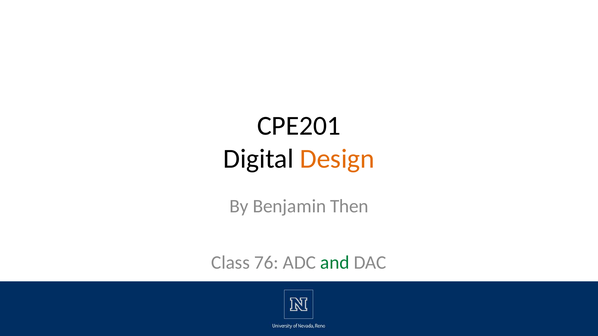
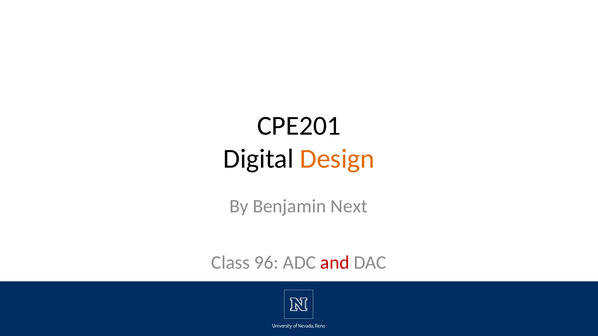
Then: Then -> Next (349, 206)
76: 76 -> 96 (266, 263)
and colour: green -> red (335, 263)
